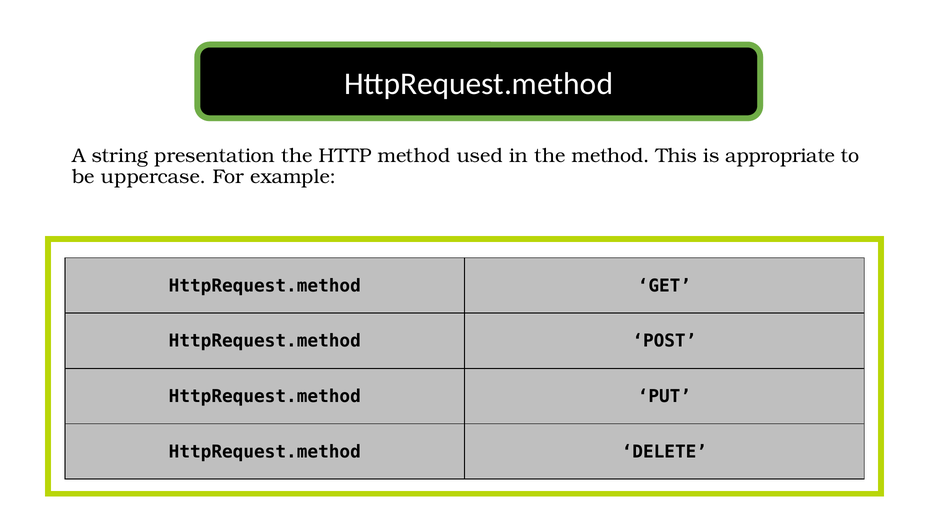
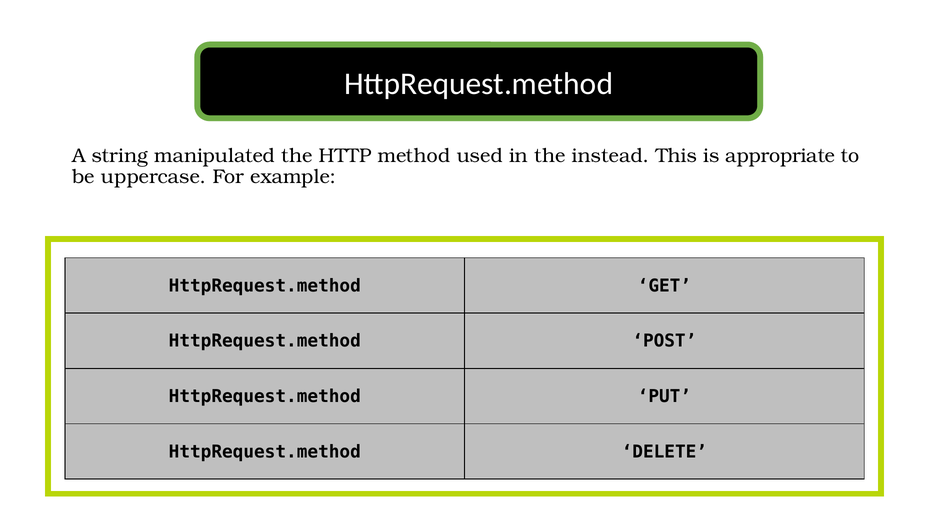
presentation: presentation -> manipulated (215, 156)
the method: method -> instead (610, 156)
